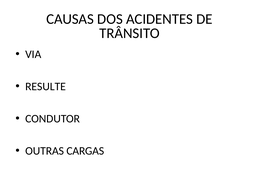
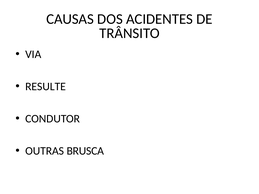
CARGAS: CARGAS -> BRUSCA (85, 151)
